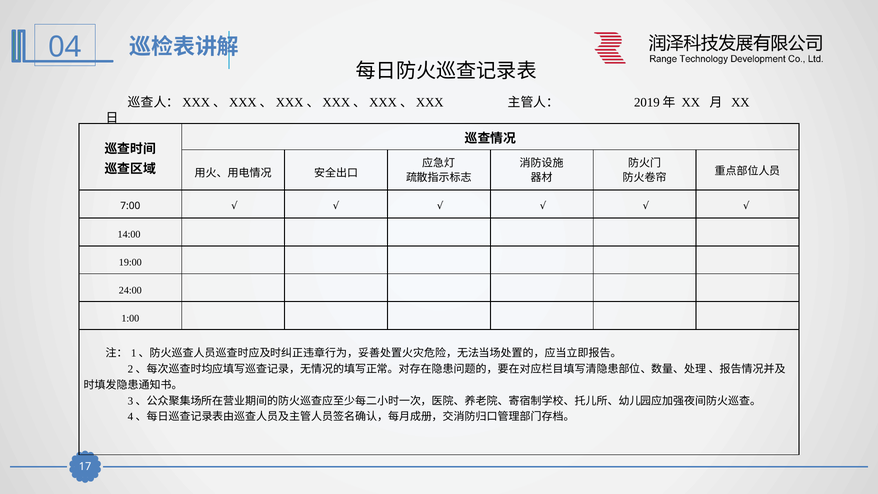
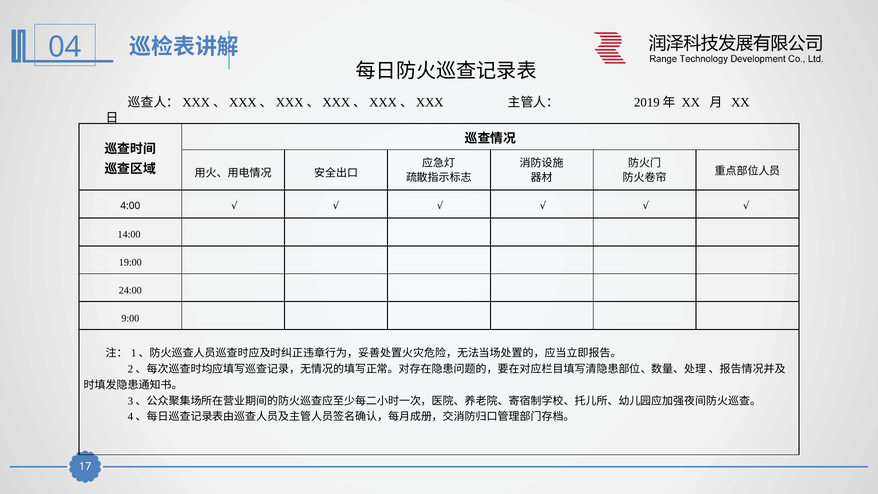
7:00: 7:00 -> 4:00 (130, 206)
1:00: 1:00 -> 9:00 (130, 318)
